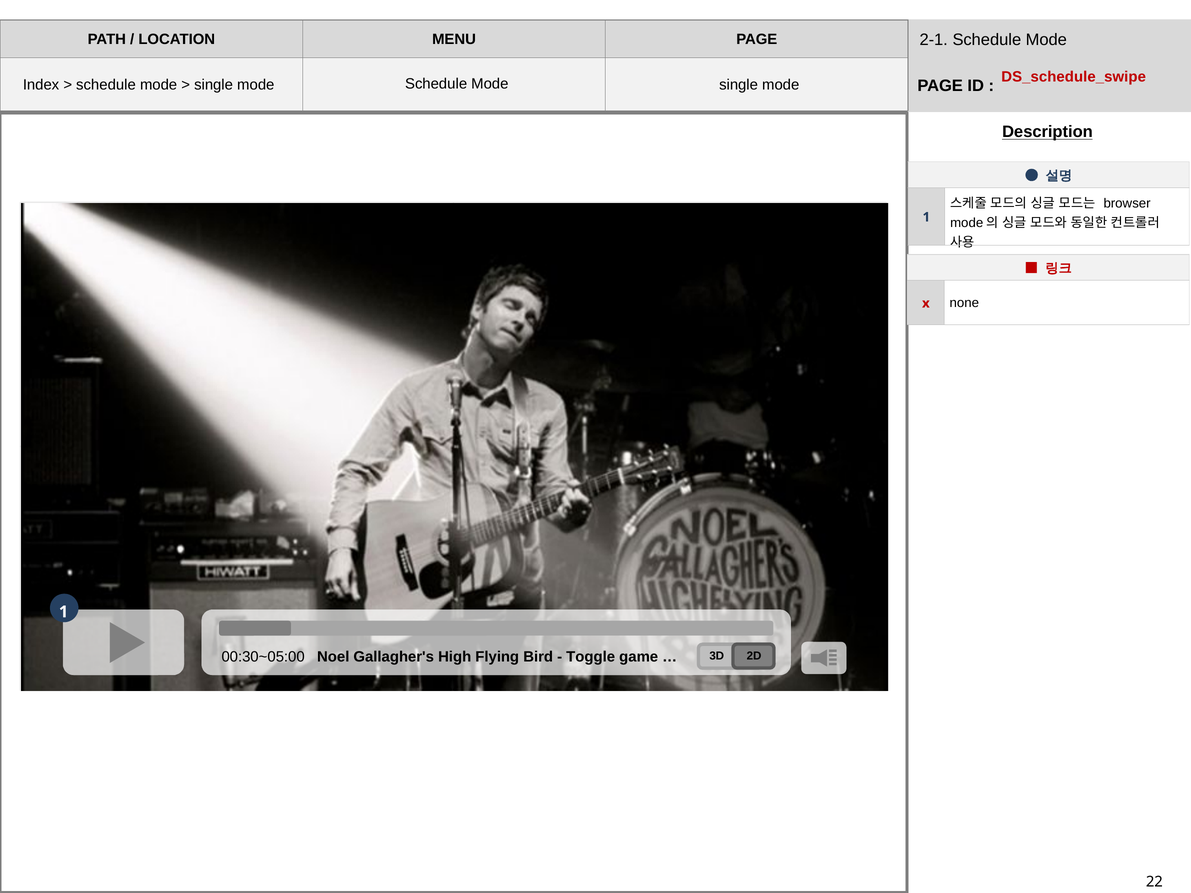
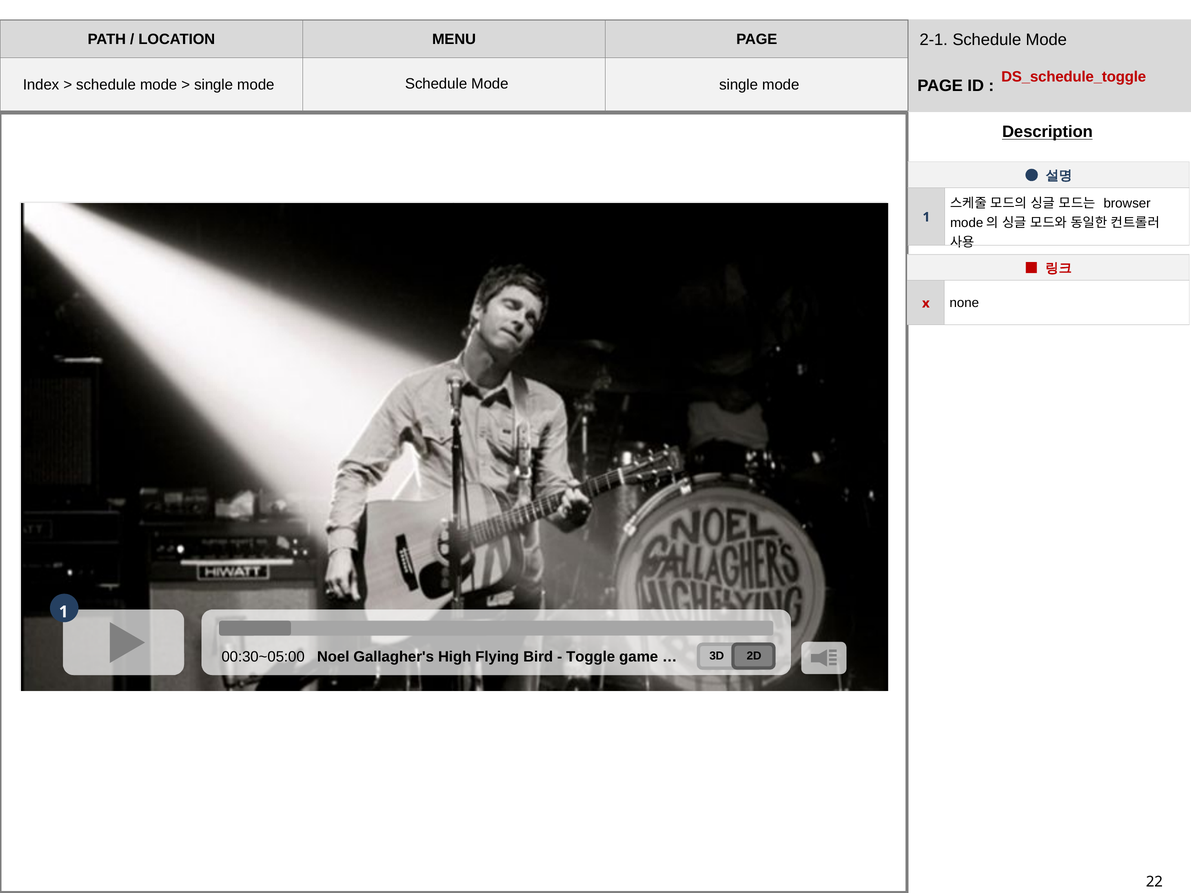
DS_schedule_swipe: DS_schedule_swipe -> DS_schedule_toggle (1074, 77)
